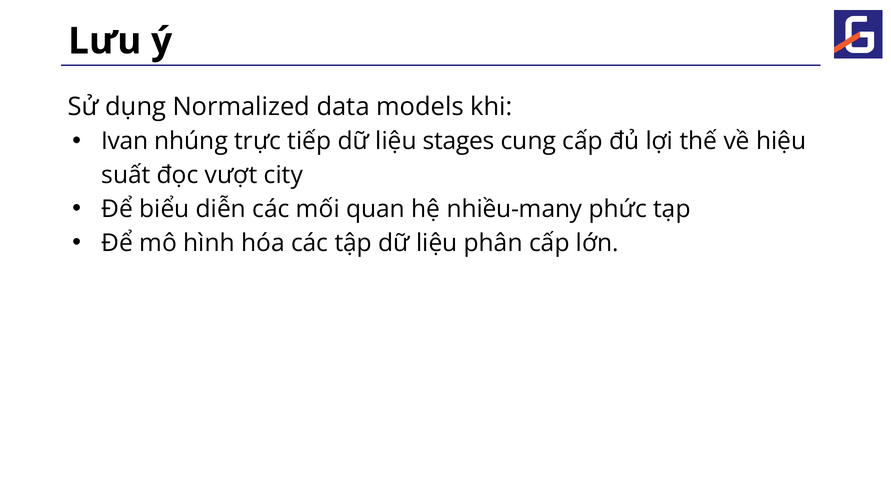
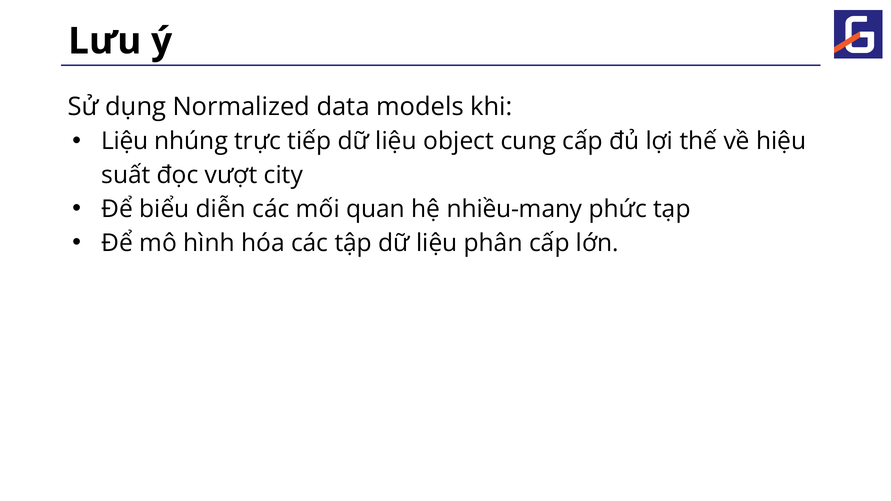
Ivan: Ivan -> Liệu (125, 141)
stages: stages -> object (459, 141)
